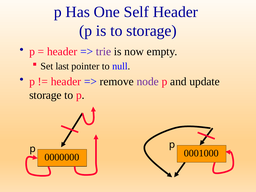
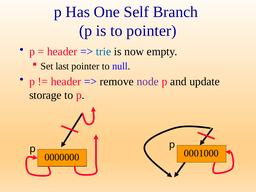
Self Header: Header -> Branch (175, 12)
to storage: storage -> pointer (151, 31)
trie colour: purple -> blue (103, 52)
